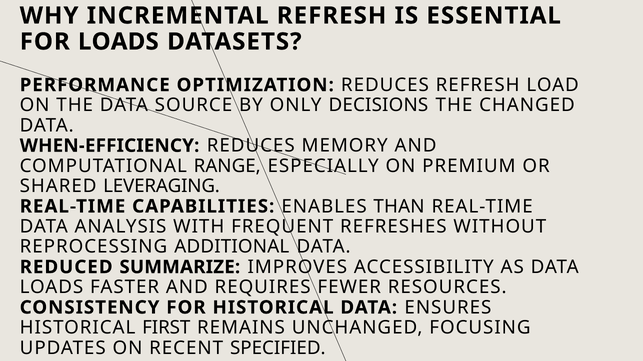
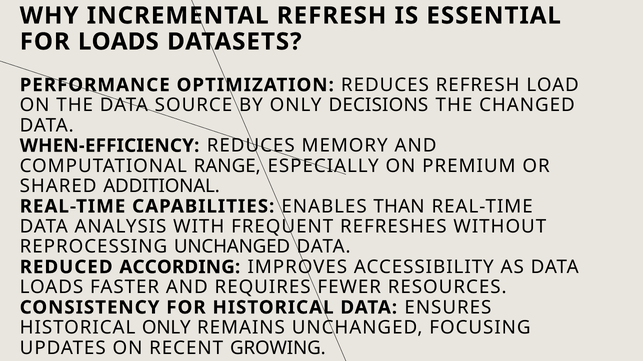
LEVERAGING: LEVERAGING -> ADDITIONAL (162, 186)
REPROCESSING ADDITIONAL: ADDITIONAL -> UNCHANGED (232, 247)
SUMMARIZE: SUMMARIZE -> ACCORDING (180, 268)
HISTORICAL FIRST: FIRST -> ONLY (166, 328)
SPECIFIED: SPECIFIED -> GROWING (278, 349)
